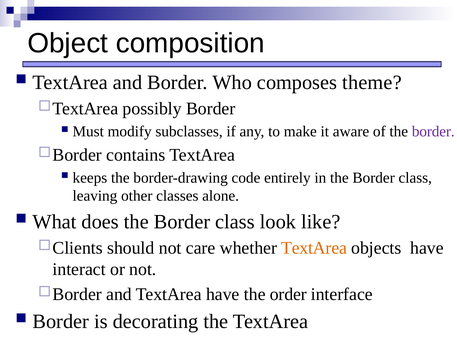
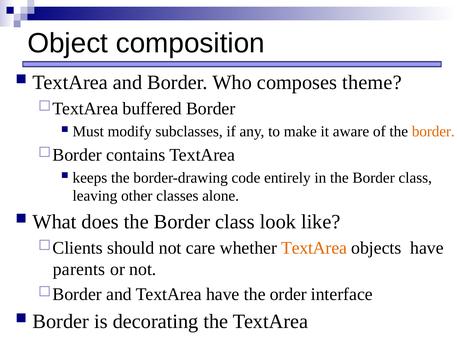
possibly: possibly -> buffered (152, 109)
border colour: purple -> orange (433, 131)
interact: interact -> parents (79, 269)
